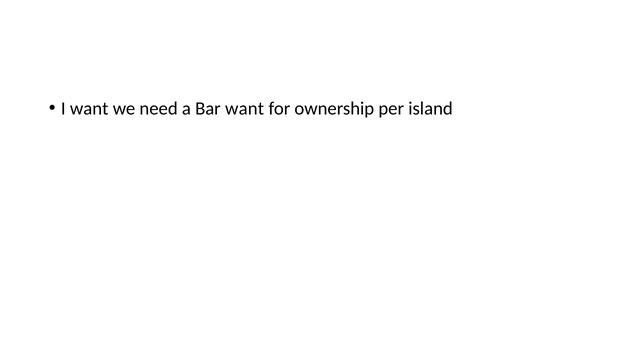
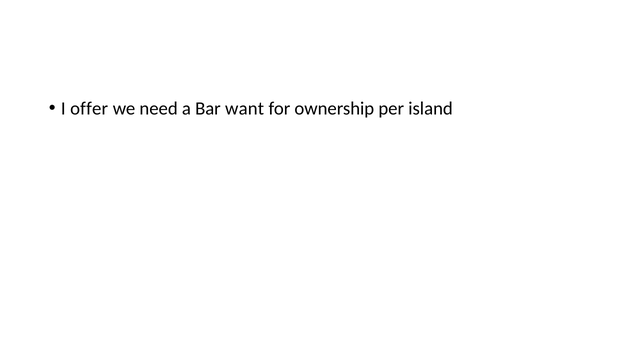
I want: want -> offer (89, 109)
